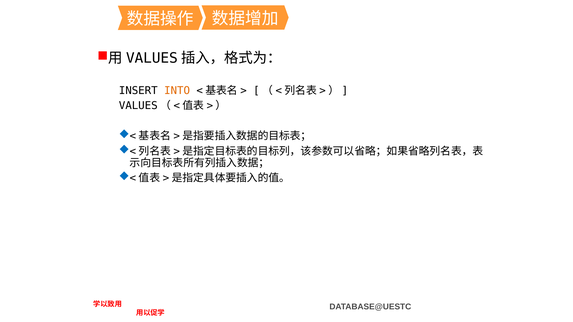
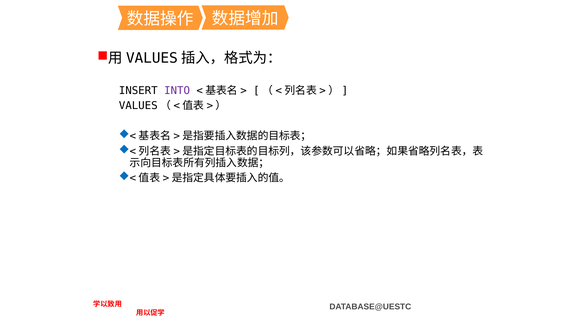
INTO colour: orange -> purple (177, 91)
